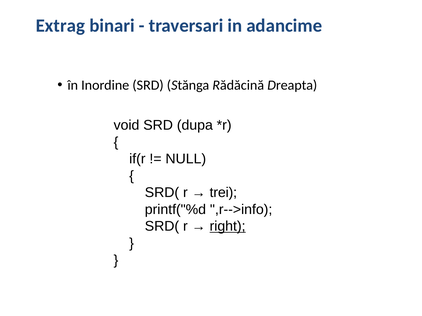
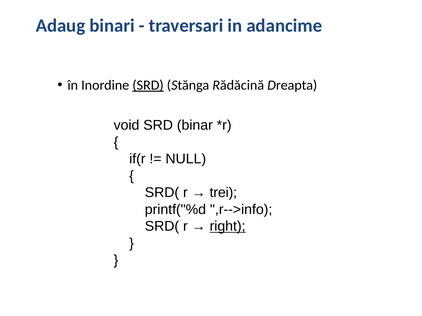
Extrag: Extrag -> Adaug (61, 26)
SRD underline: none -> present (148, 85)
dupa: dupa -> binar (195, 125)
